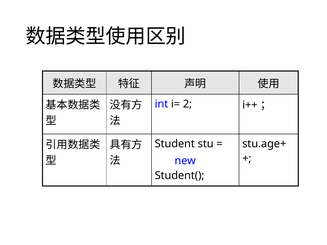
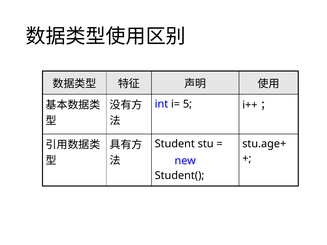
2: 2 -> 5 (187, 104)
